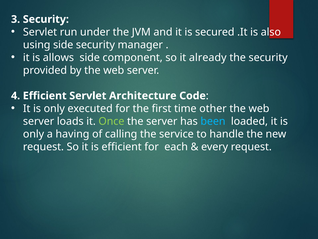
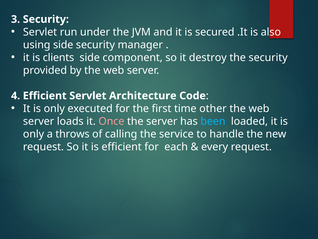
allows: allows -> clients (58, 57)
already: already -> destroy (208, 57)
Once colour: light green -> pink (111, 121)
having: having -> throws (73, 134)
